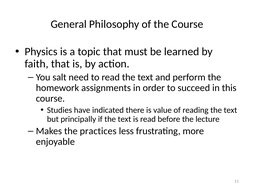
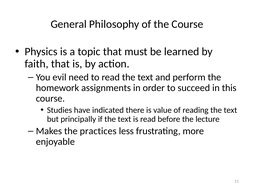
salt: salt -> evil (59, 77)
